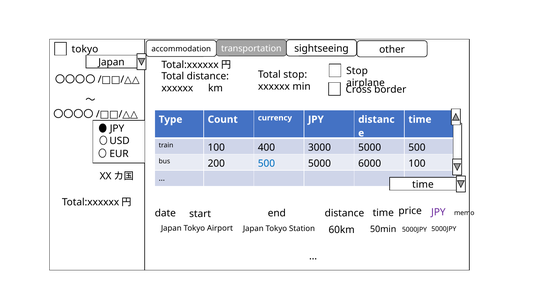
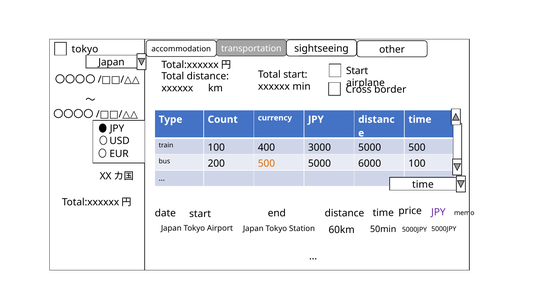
Stop: Stop -> Start (357, 71)
Total stop: stop -> start (295, 74)
500 colour: blue -> orange (266, 164)
